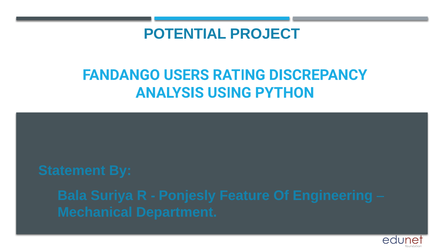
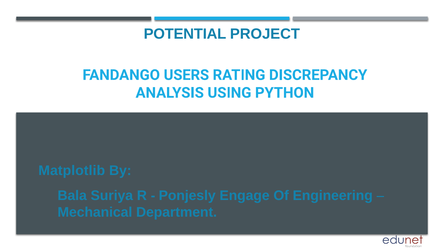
Statement: Statement -> Matplotlib (72, 170)
Feature: Feature -> Engage (245, 195)
